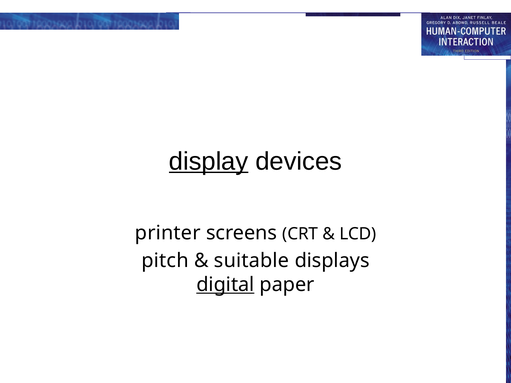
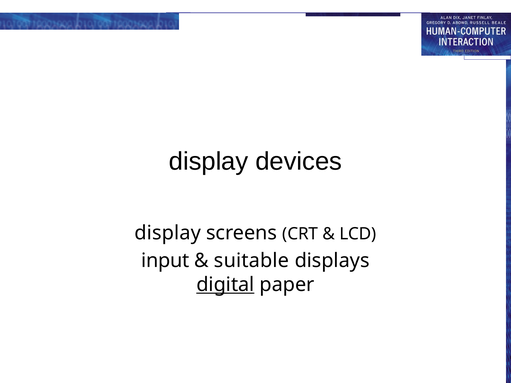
display underline: present -> none (209, 161)
printer: printer -> display (168, 233)
pitch: pitch -> input (165, 261)
